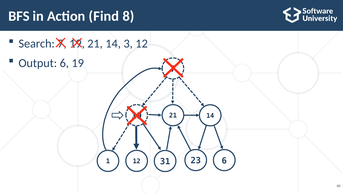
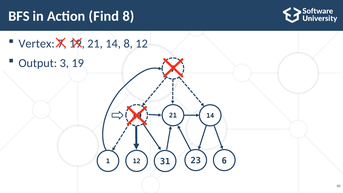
Search: Search -> Vertex (37, 44)
14 3: 3 -> 8 (128, 44)
Output 6: 6 -> 3 (64, 63)
